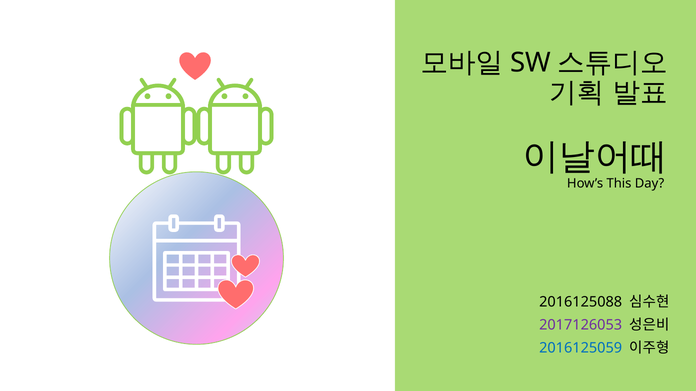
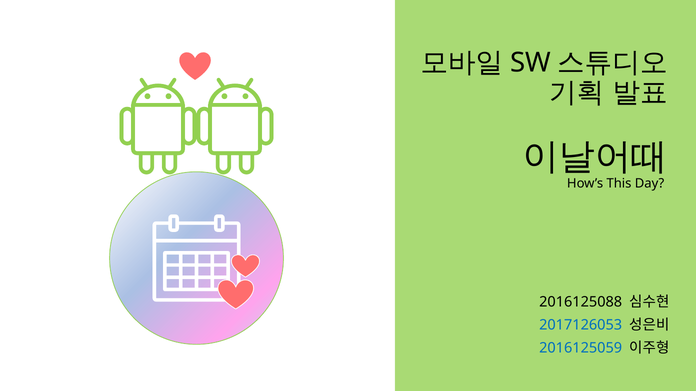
2017126053 colour: purple -> blue (581, 325)
